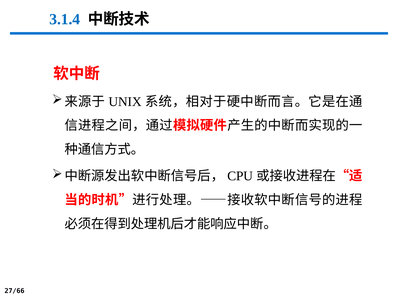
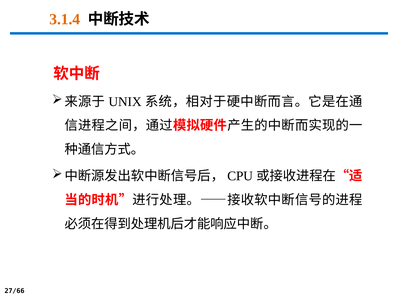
3.1.4 colour: blue -> orange (65, 19)
